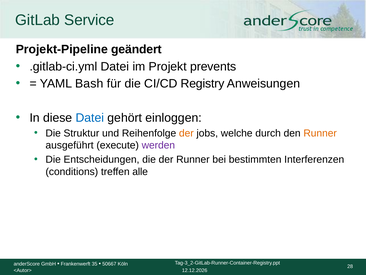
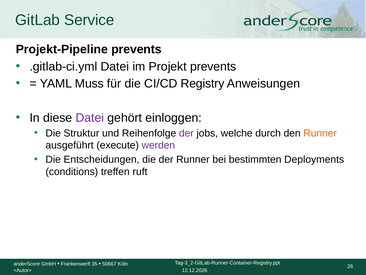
Projekt-Pipeline geändert: geändert -> prevents (136, 49)
Bash: Bash -> Muss (89, 83)
Datei colour: blue -> purple (90, 118)
der colour: orange -> purple (186, 133)
Interferenzen: Interferenzen -> Deployments (314, 159)
alle: alle -> ruft (140, 172)
